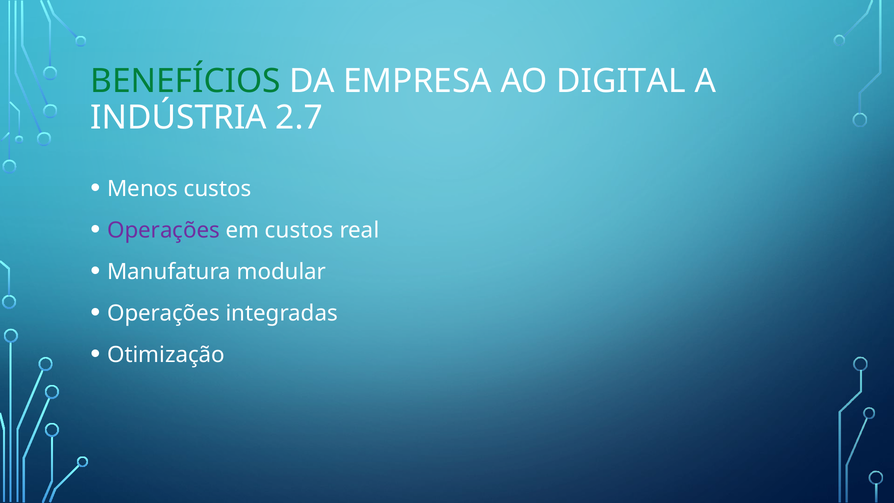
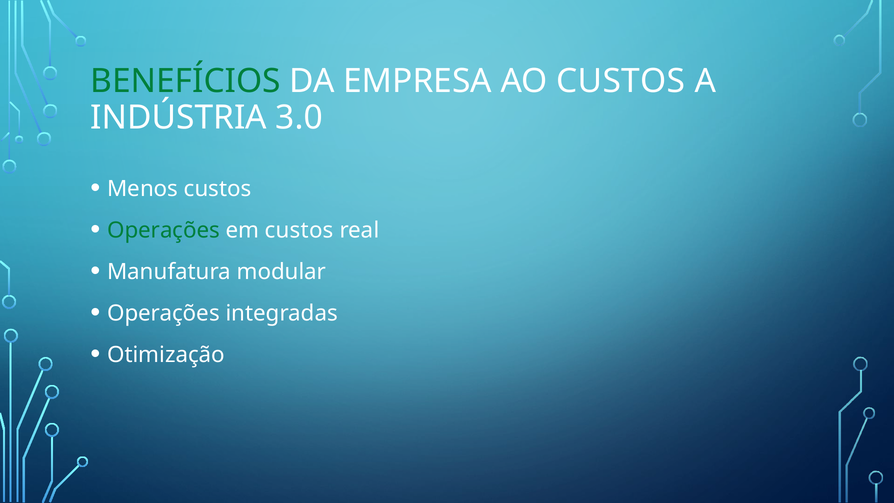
AO DIGITAL: DIGITAL -> CUSTOS (621, 81)
2.7: 2.7 -> 3.0 (299, 117)
Operações colour: purple -> green (164, 230)
